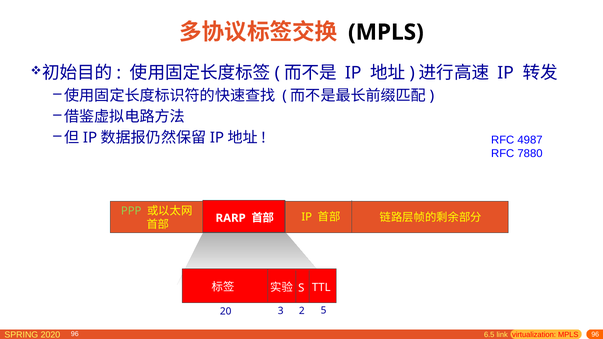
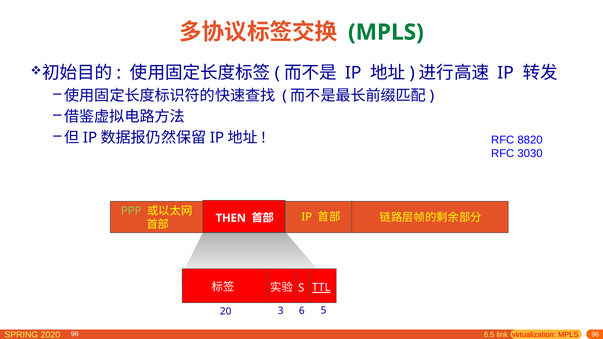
MPLS colour: black -> green (386, 32)
4987: 4987 -> 8820 (530, 140)
7880: 7880 -> 3030 (530, 154)
RARP: RARP -> THEN (231, 218)
TTL underline: none -> present (321, 288)
2: 2 -> 6 (302, 311)
